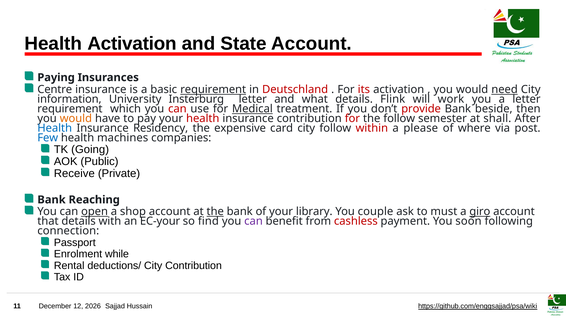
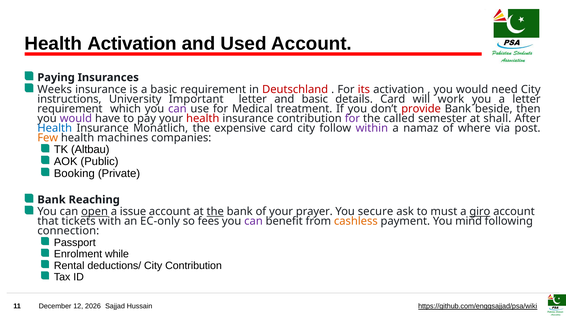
State: State -> Used (244, 44)
Centre: Centre -> Weeks (55, 89)
requirement underline: present -> none (213, 89)
need underline: present -> none (505, 89)
information: information -> instructions (69, 99)
Insterburg: Insterburg -> Important (196, 99)
and what: what -> basic (315, 99)
details Flink: Flink -> Card (393, 99)
can colour: red -> purple (177, 109)
Medical underline: present -> none (252, 109)
would colour: orange -> purple (76, 119)
for colour: red -> purple (352, 119)
the follow: follow -> called (399, 119)
Residency: Residency -> Monatlich (161, 128)
within colour: red -> purple (372, 128)
please: please -> namaz (421, 128)
Few colour: blue -> orange (48, 138)
Going: Going -> Altbau (90, 150)
Receive: Receive -> Booking (74, 174)
shop: shop -> issue (133, 212)
library: library -> prayer (314, 212)
couple: couple -> secure (376, 212)
that details: details -> tickets (79, 222)
EC-your: EC-your -> EC-only (160, 222)
find: find -> fees (208, 222)
cashless colour: red -> orange (356, 222)
soon: soon -> mind (469, 222)
